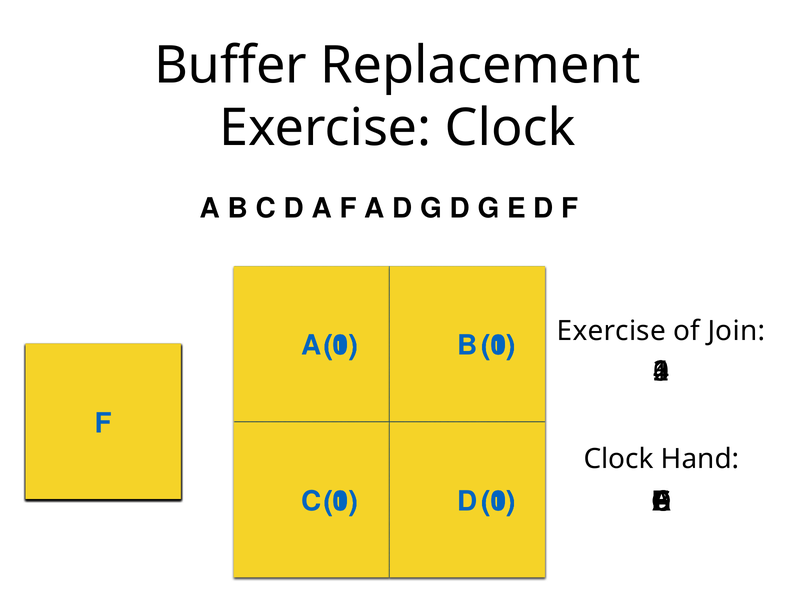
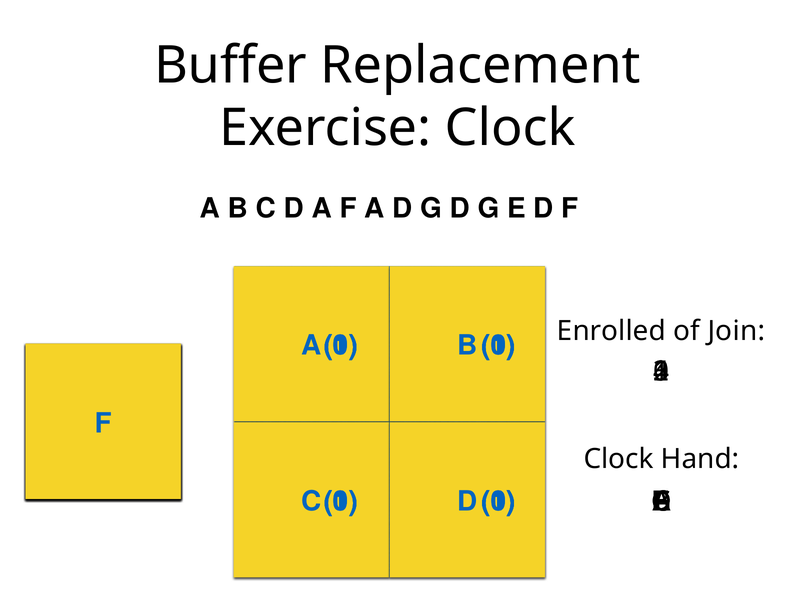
Exercise: Exercise -> Enrolled (611, 331)
